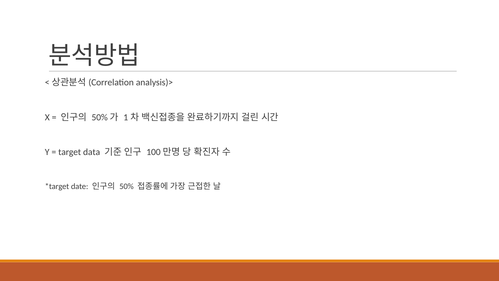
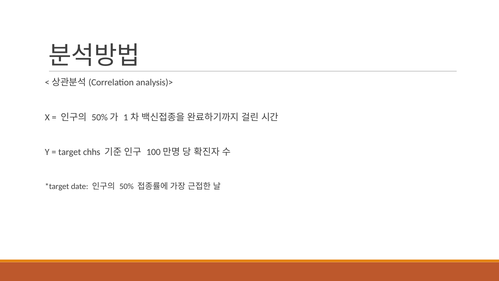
data: data -> chhs (92, 152)
